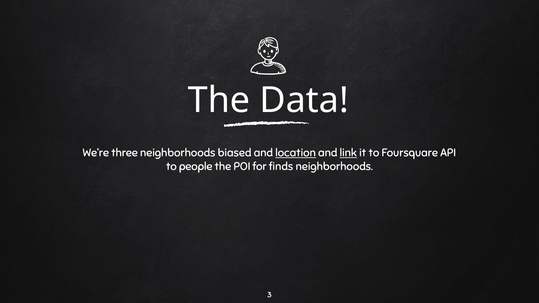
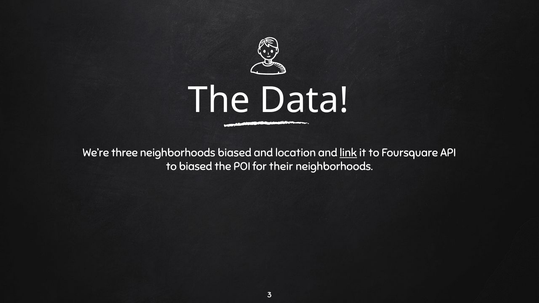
location underline: present -> none (296, 153)
to people: people -> biased (196, 166)
finds: finds -> their (281, 166)
